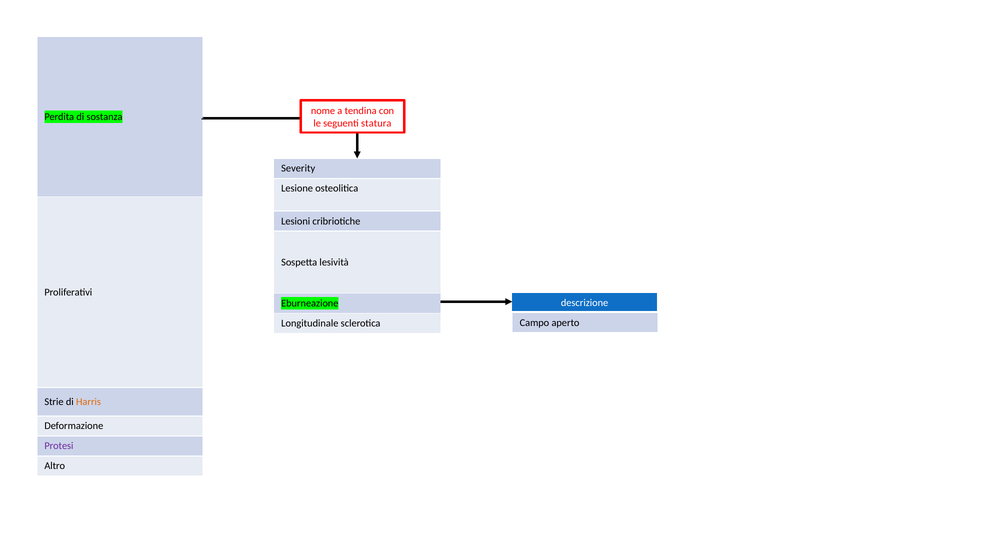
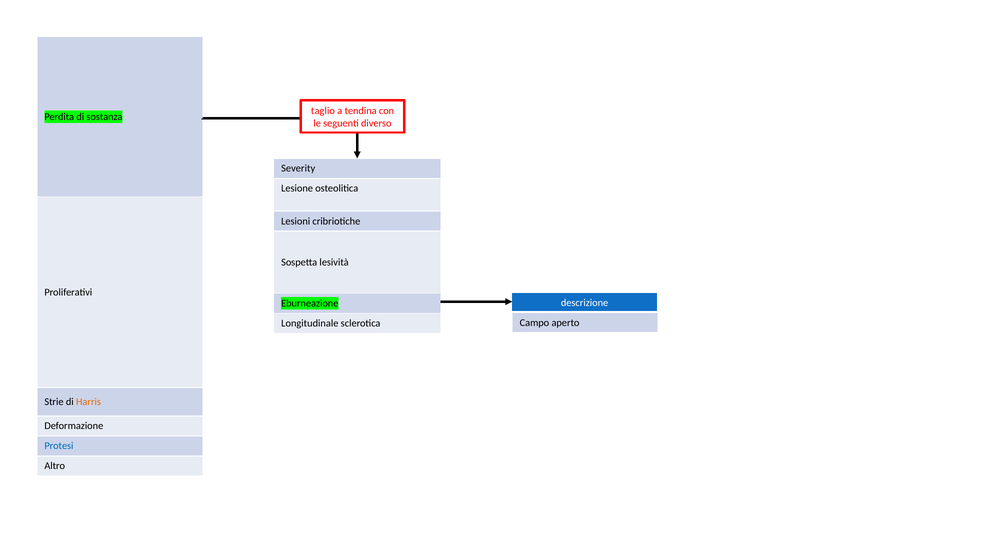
nome: nome -> taglio (323, 111)
statura: statura -> diverso (376, 123)
Protesi colour: purple -> blue (59, 446)
